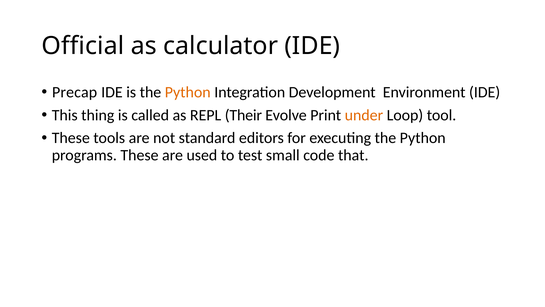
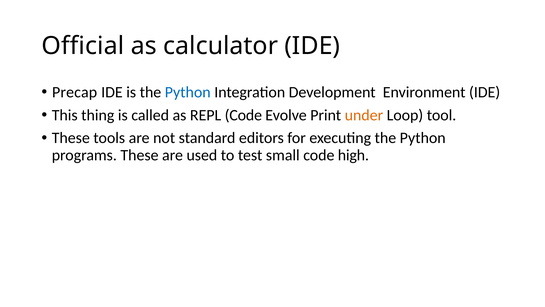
Python colour: orange -> blue (188, 92)
REPL Their: Their -> Code (243, 115)
that: that -> high (353, 155)
